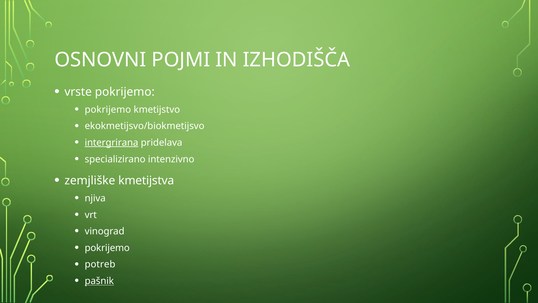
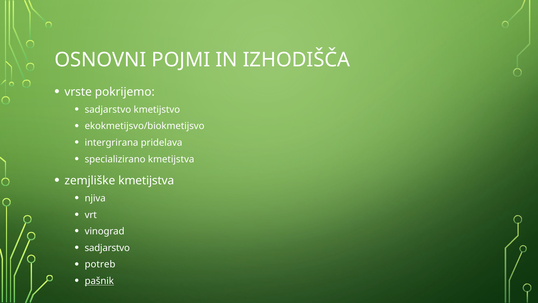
pokrijemo: pokrijemo -> sadjarstvo (108, 109)
intergrirana underline: present -> none (111, 142)
specializirano intenzivno: intenzivno -> kmetijstva (171, 159)
pokrijemo: pokrijemo -> sadjarstvo (107, 248)
